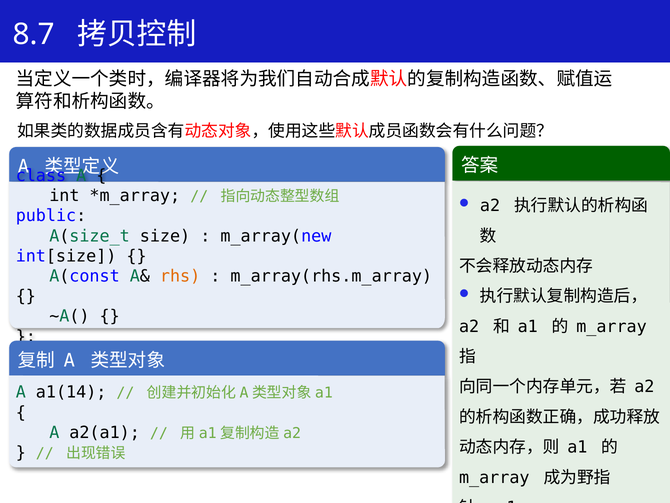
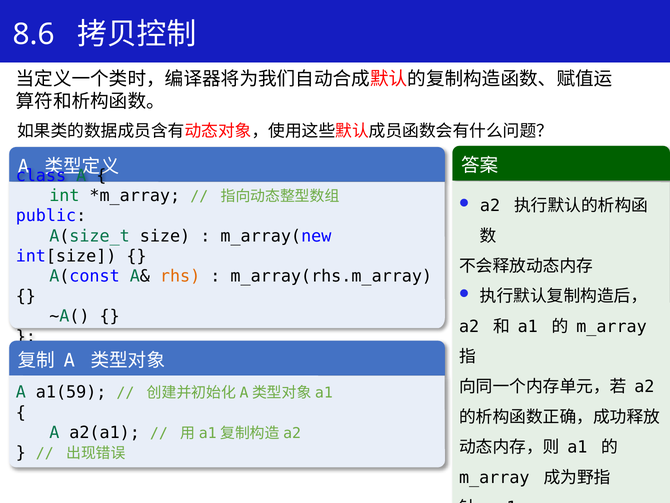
8.7: 8.7 -> 8.6 (34, 35)
int colour: black -> green (64, 196)
a1(14: a1(14 -> a1(59 (71, 392)
